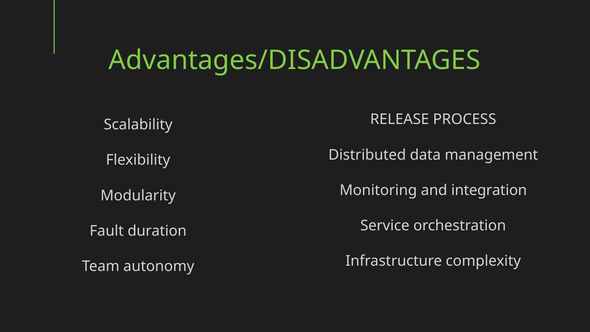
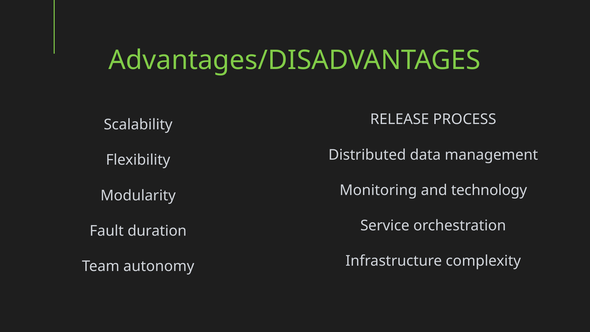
integration: integration -> technology (489, 190)
